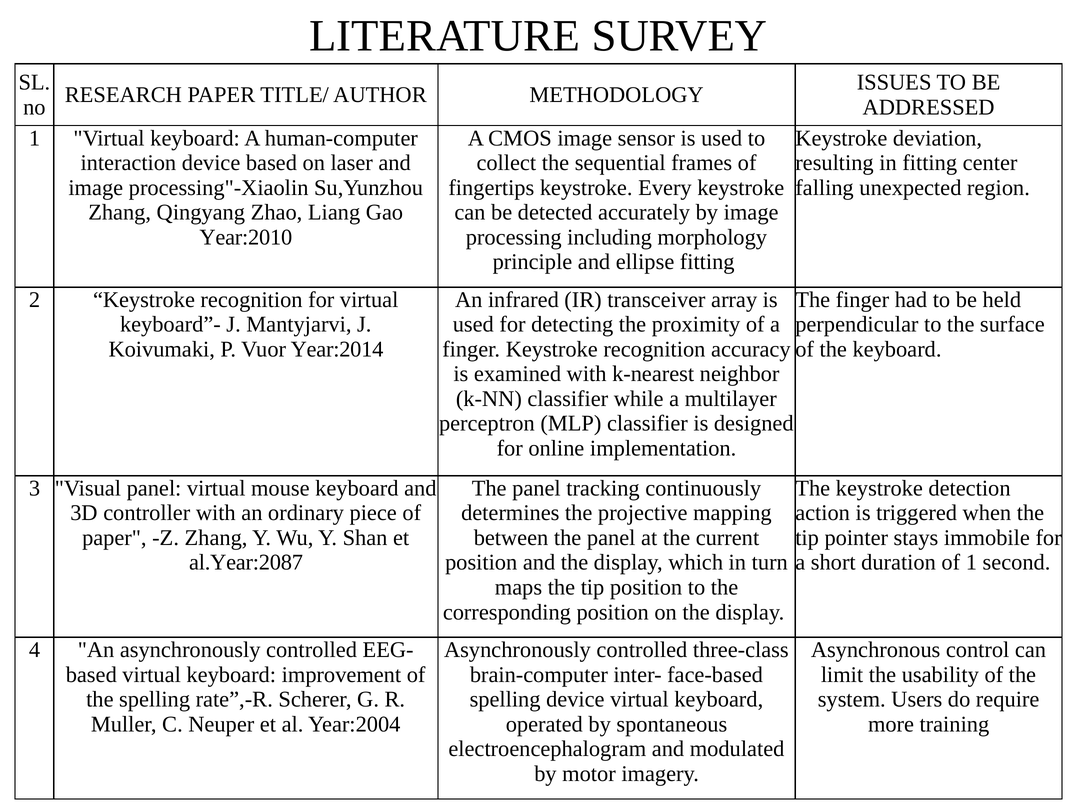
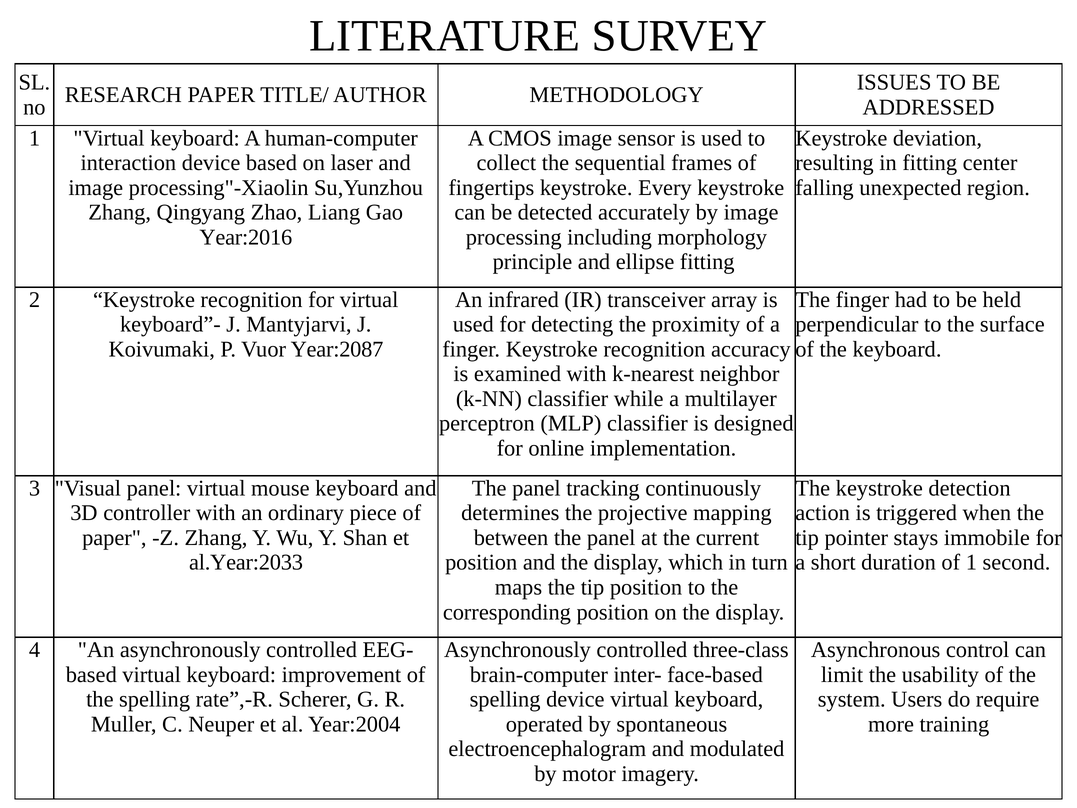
Year:2010: Year:2010 -> Year:2016 (246, 237)
Year:2014: Year:2014 -> Year:2087 (337, 349)
al.Year:2087: al.Year:2087 -> al.Year:2033 (246, 562)
